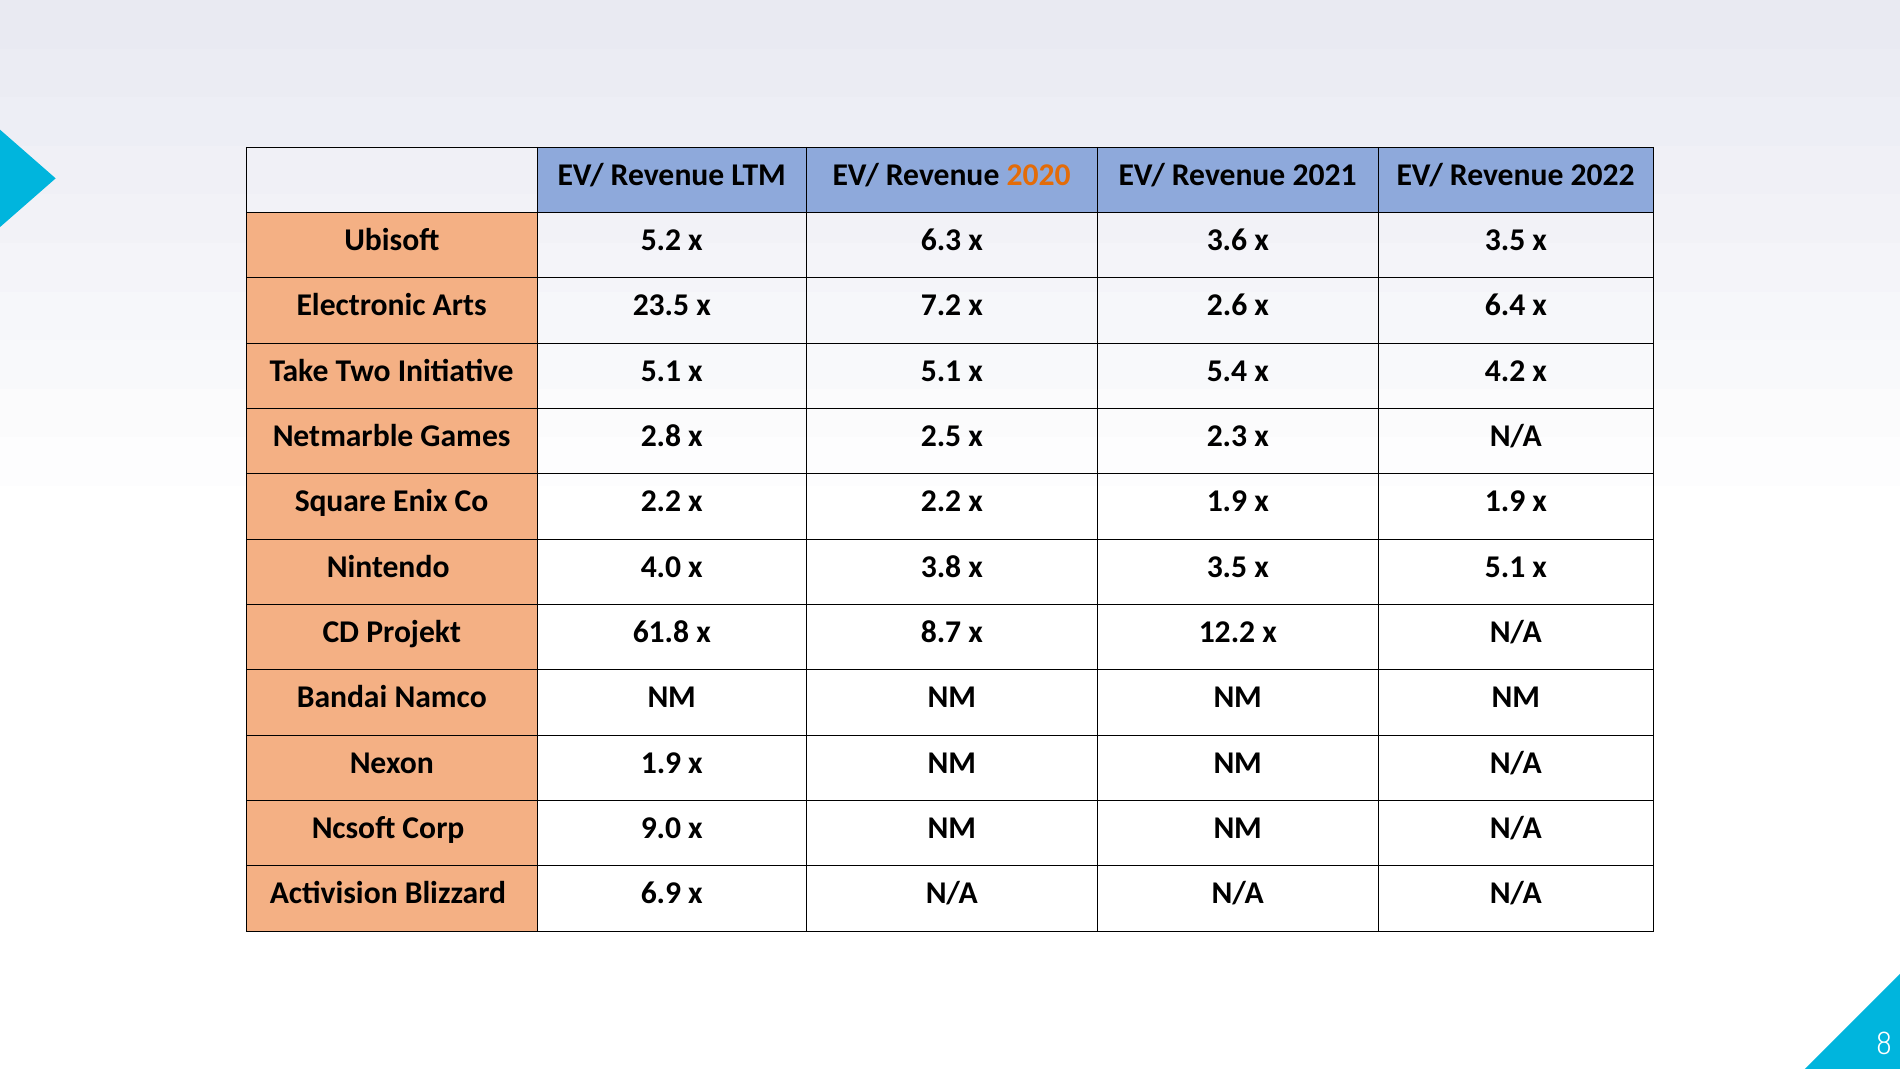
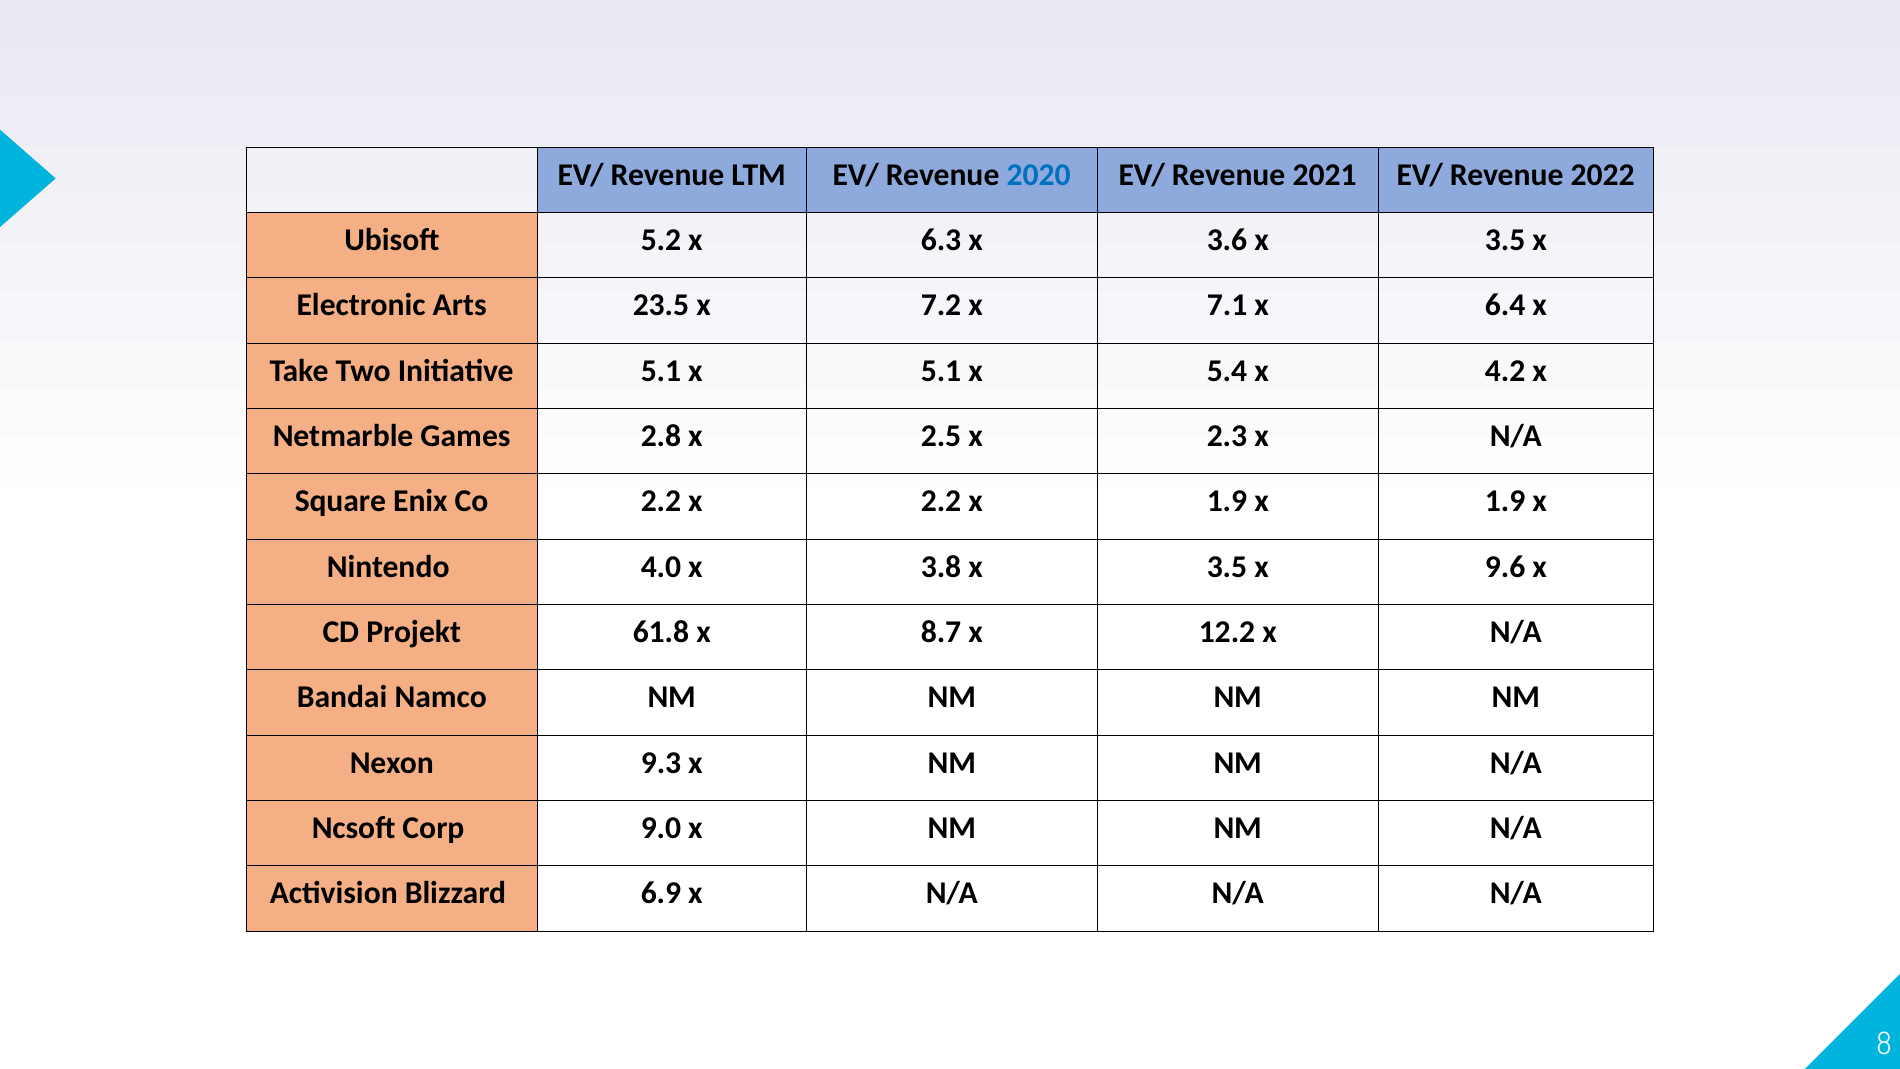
2020 colour: orange -> blue (1039, 175)
2.6: 2.6 -> 7.1 (1227, 305)
3.5 x 5.1: 5.1 -> 9.6 (1505, 567)
Nexon 1.9: 1.9 -> 9.3 (661, 762)
